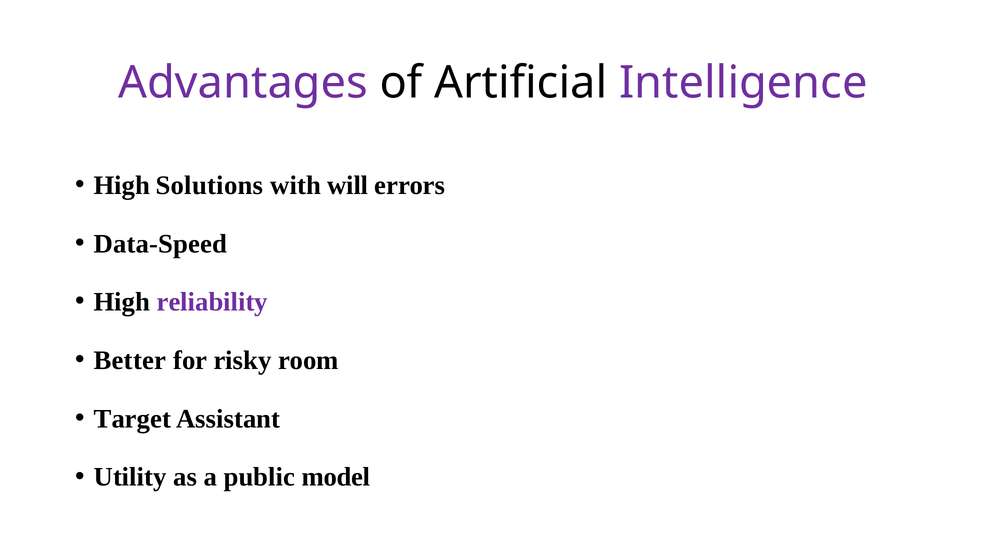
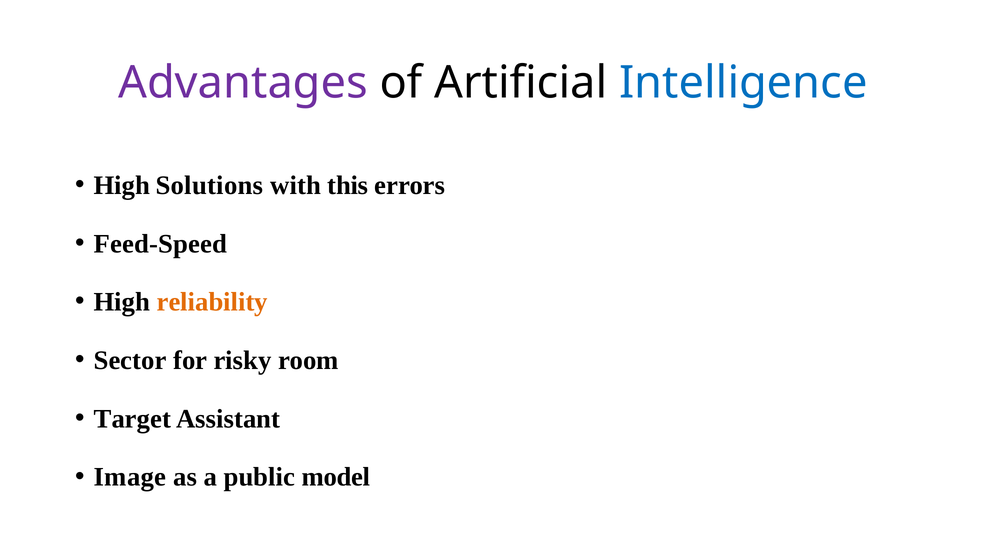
Intelligence colour: purple -> blue (743, 83)
will: will -> this (348, 185)
Data-Speed: Data-Speed -> Feed-Speed (160, 244)
reliability colour: purple -> orange (212, 302)
Better: Better -> Sector (130, 361)
Utility: Utility -> Image (130, 477)
